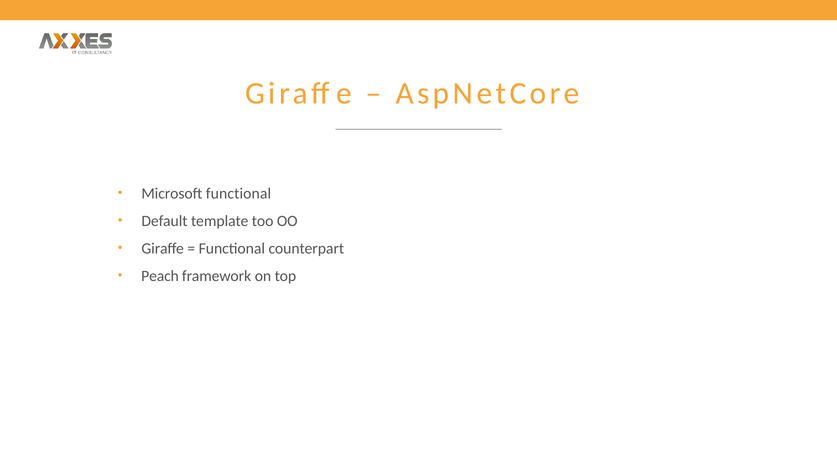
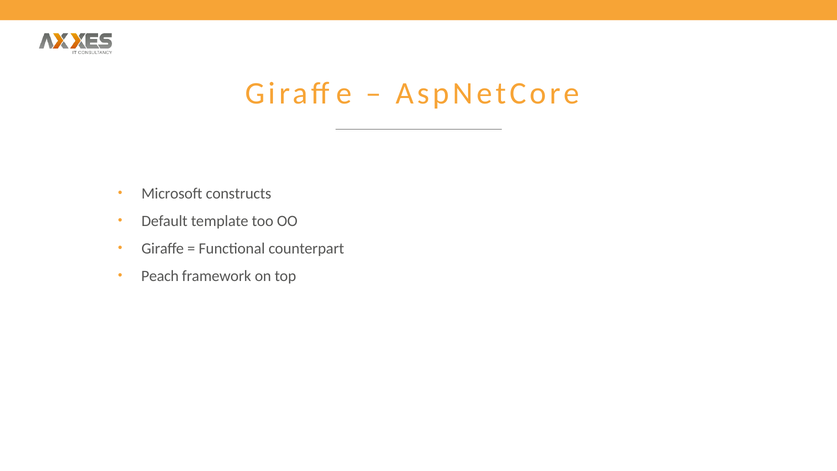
Microsoft functional: functional -> constructs (239, 193)
